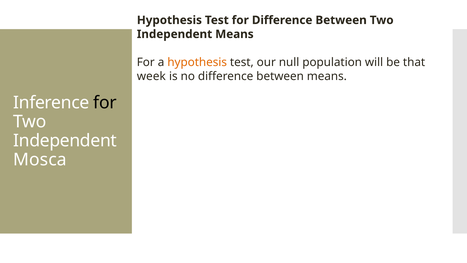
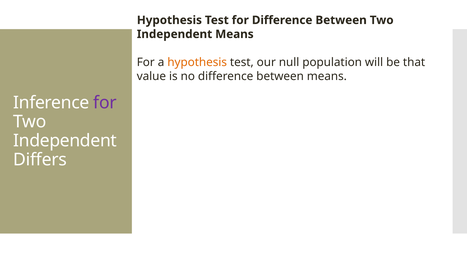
week: week -> value (151, 76)
for colour: black -> purple (105, 103)
Mosca: Mosca -> Differs (40, 159)
